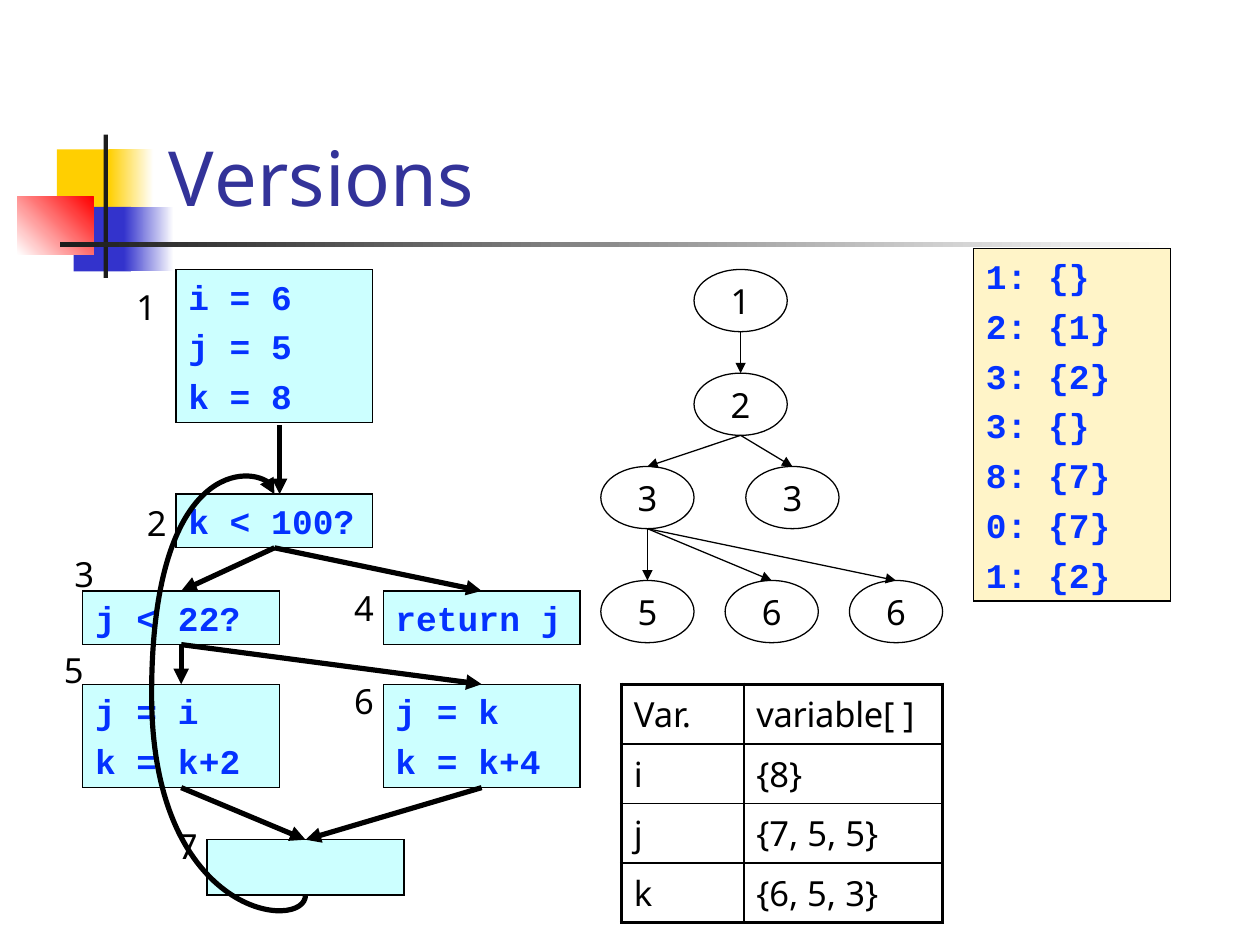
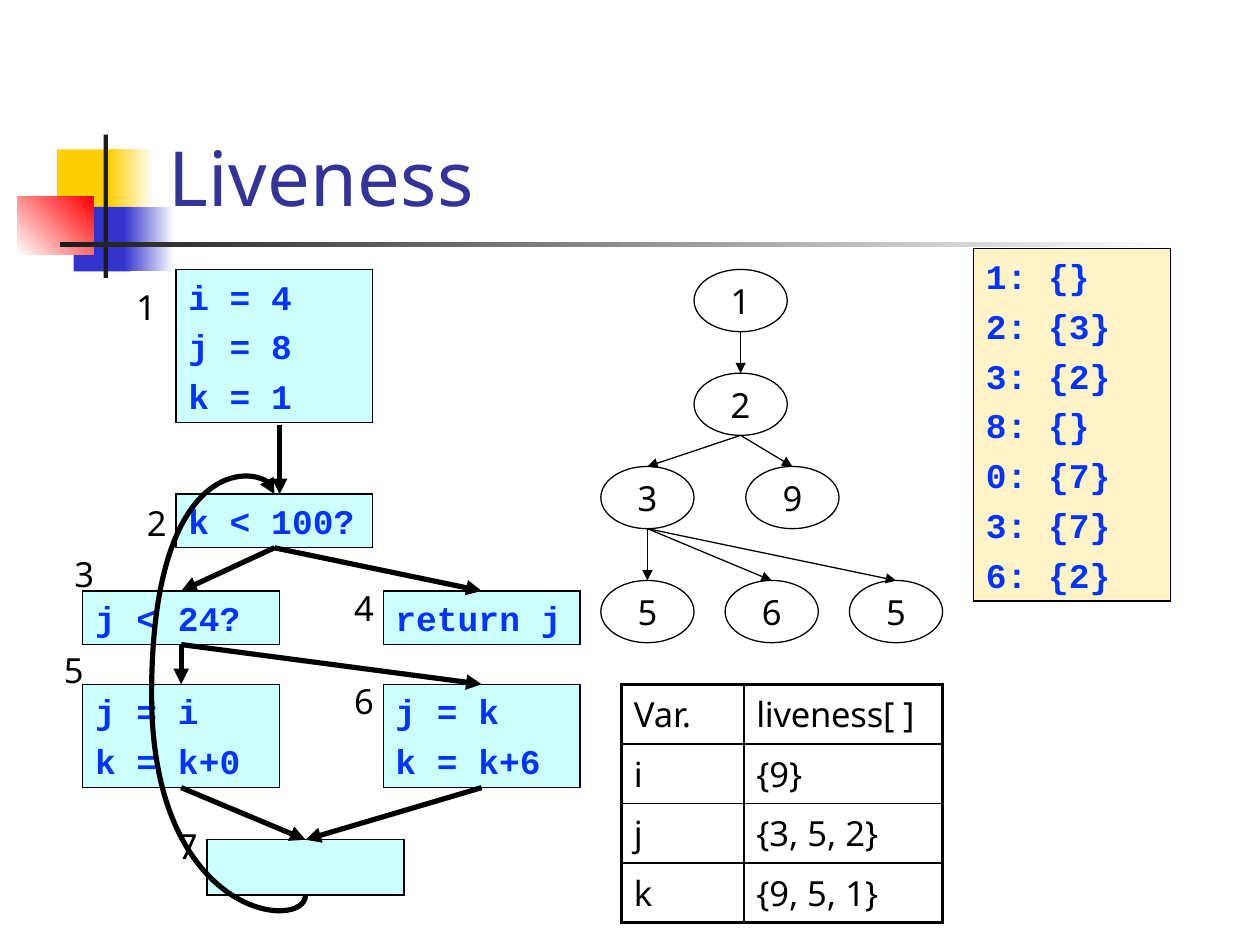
Versions: Versions -> Liveness (321, 181)
6: 6 -> 4 (282, 299)
1: 1 -> 3 (1079, 328)
5: 5 -> 8 (282, 348)
8: 8 -> 1 (282, 398)
3: 3 -> 8 (1007, 427)
8: 8 -> 0 (1007, 477)
3 3: 3 -> 9 (792, 500)
0: 0 -> 3 (1007, 526)
1: 1 -> 6 (1007, 576)
6 6: 6 -> 5 (896, 613)
22: 22 -> 24 (209, 620)
variable[: variable[ -> liveness[ (825, 716)
k+2: k+2 -> k+0 (209, 763)
k+4: k+4 -> k+6 (510, 763)
i 8: 8 -> 9 (779, 775)
j 7: 7 -> 3 (777, 835)
5 5: 5 -> 2 (862, 835)
k 6: 6 -> 9 (777, 894)
3: 3 -> 1 (862, 894)
